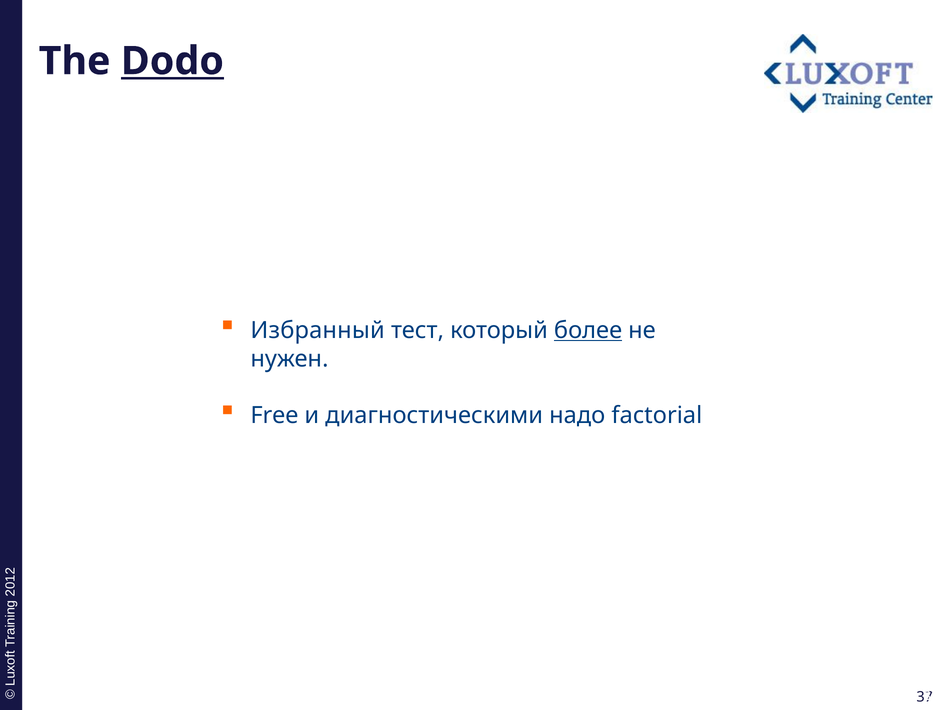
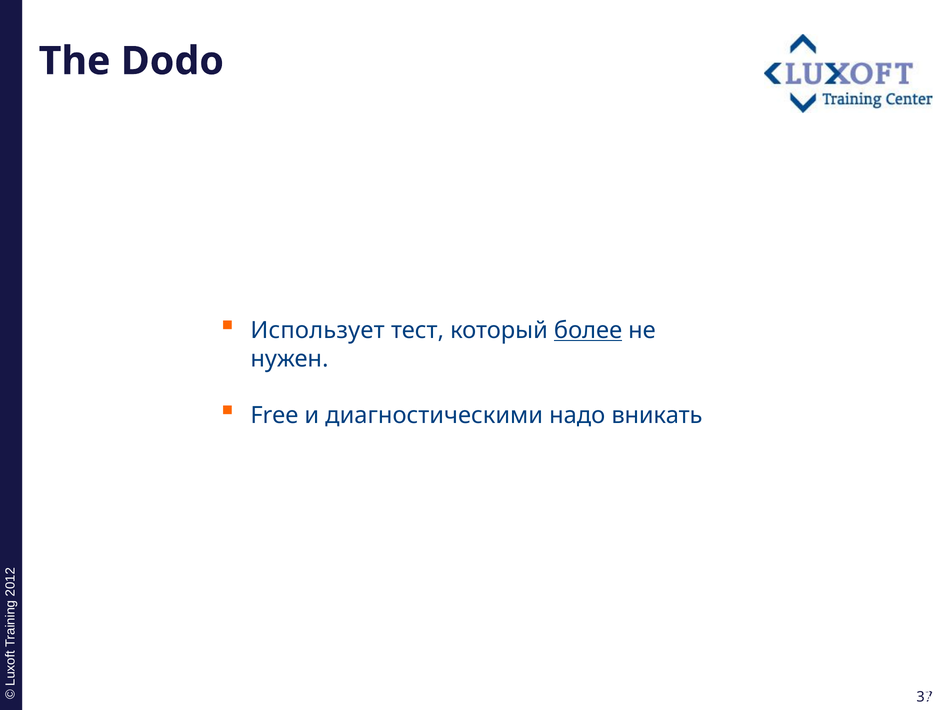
Dodo underline: present -> none (172, 61)
Избранный: Избранный -> Использует (318, 330)
factorial: factorial -> вникать (657, 416)
